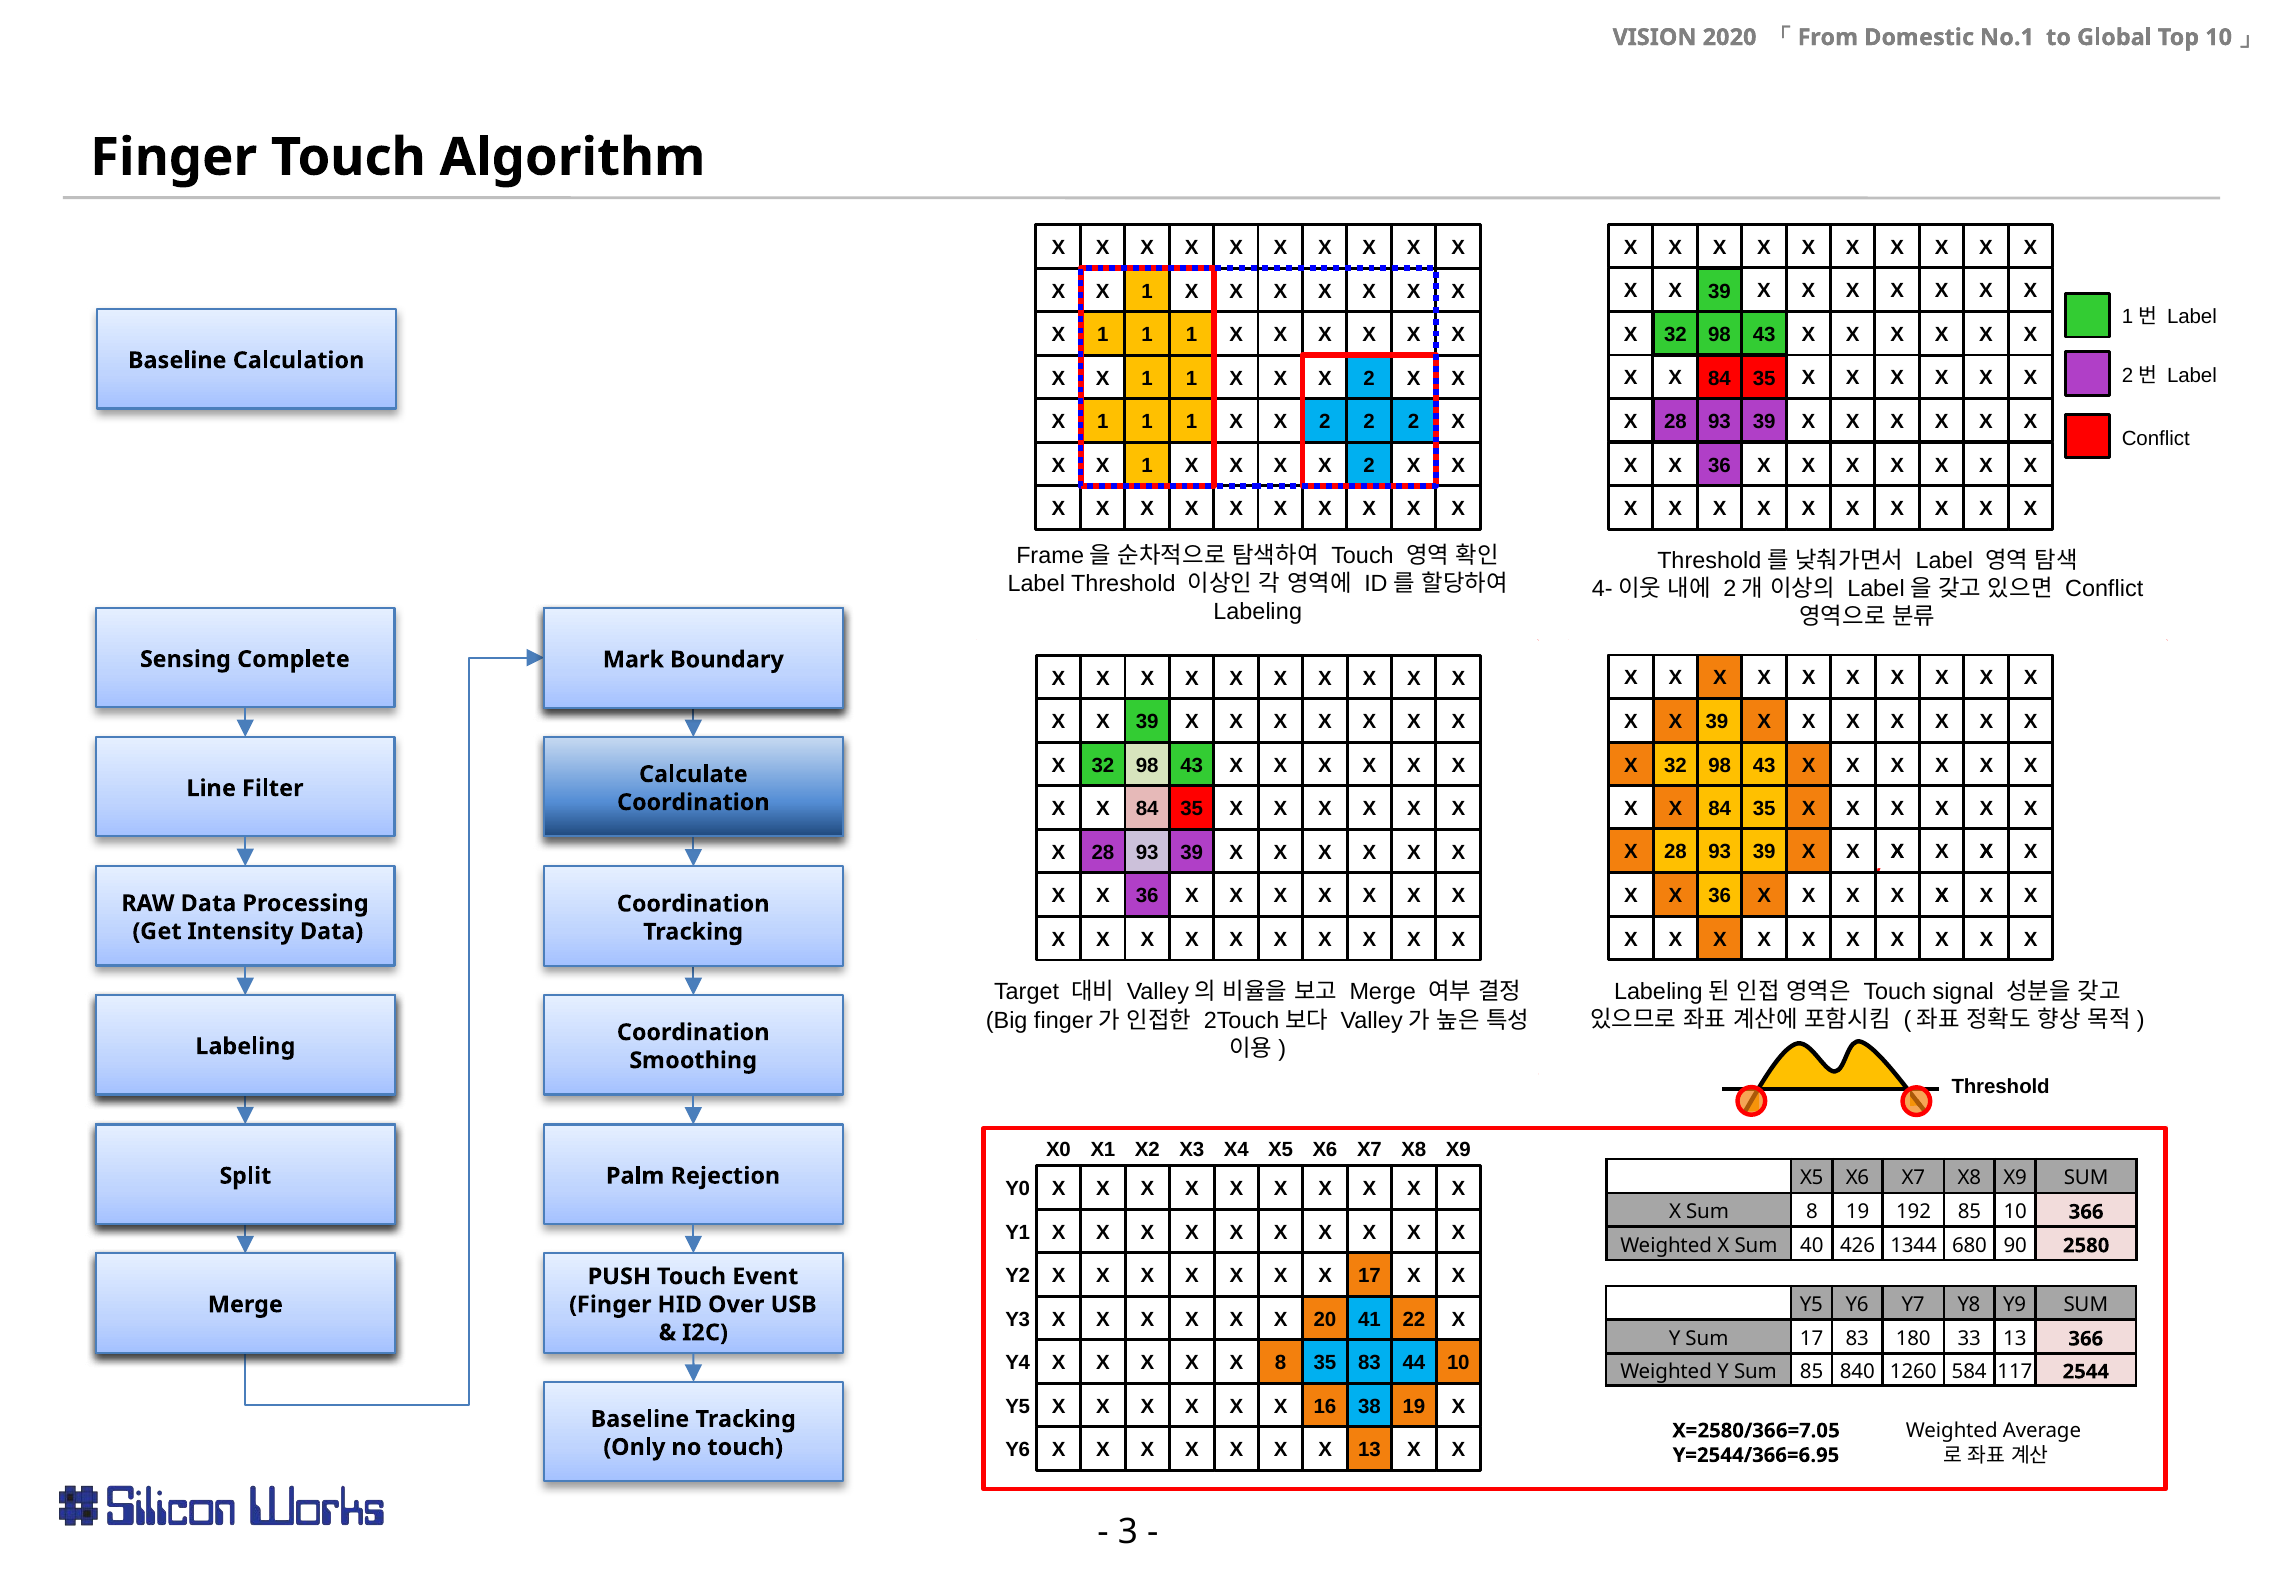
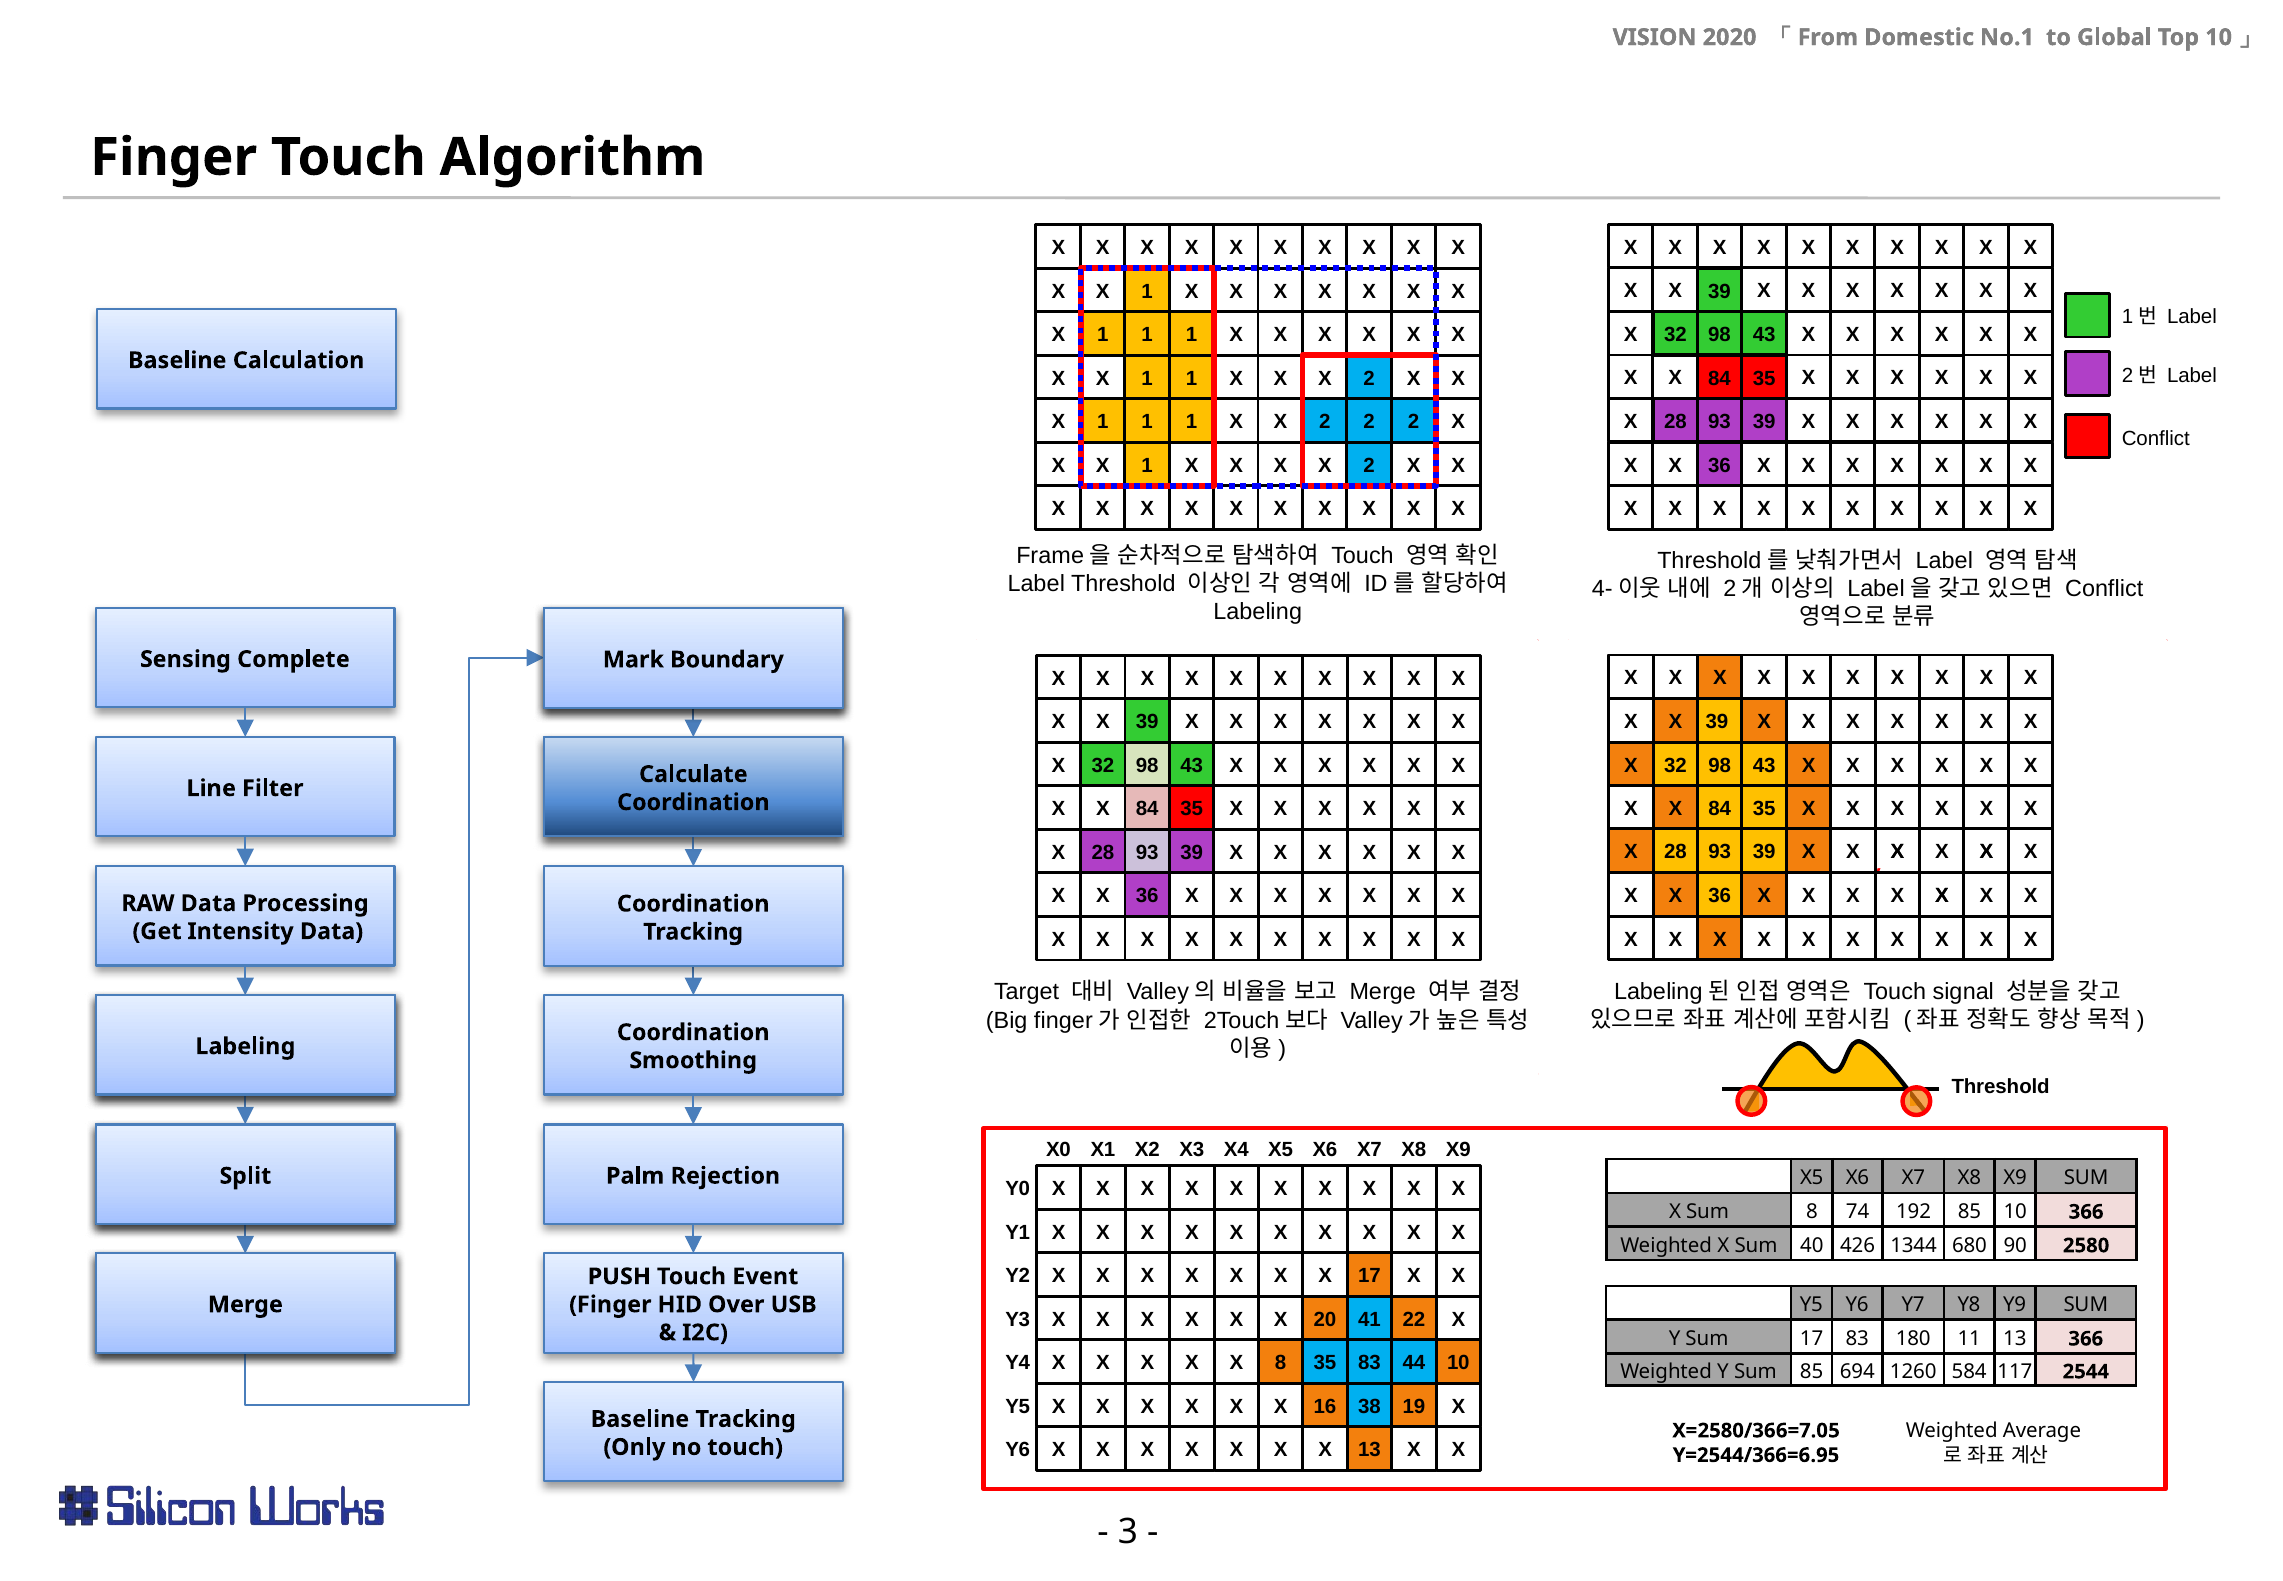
8 19: 19 -> 74 (1858, 1212)
33: 33 -> 11 (1969, 1338)
840: 840 -> 694 (1857, 1371)
